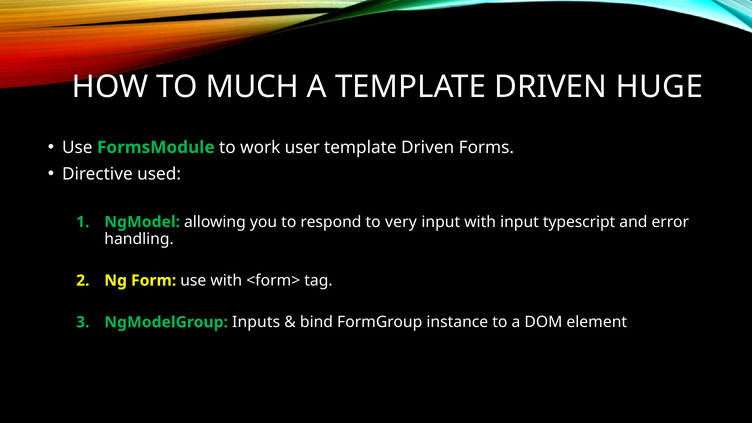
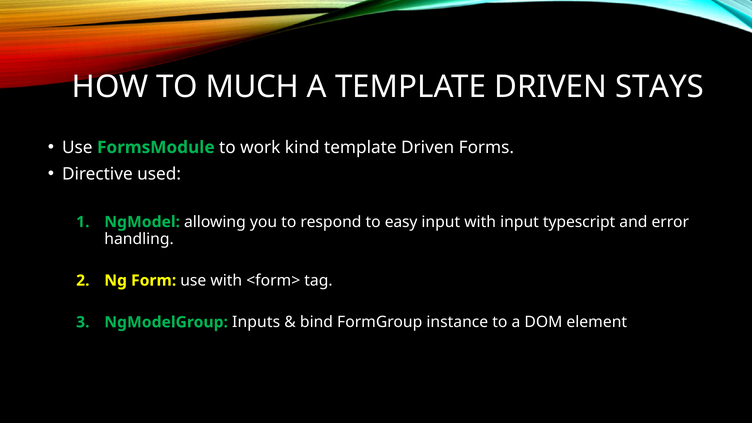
HUGE: HUGE -> STAYS (660, 87)
user: user -> kind (302, 147)
very: very -> easy (401, 222)
